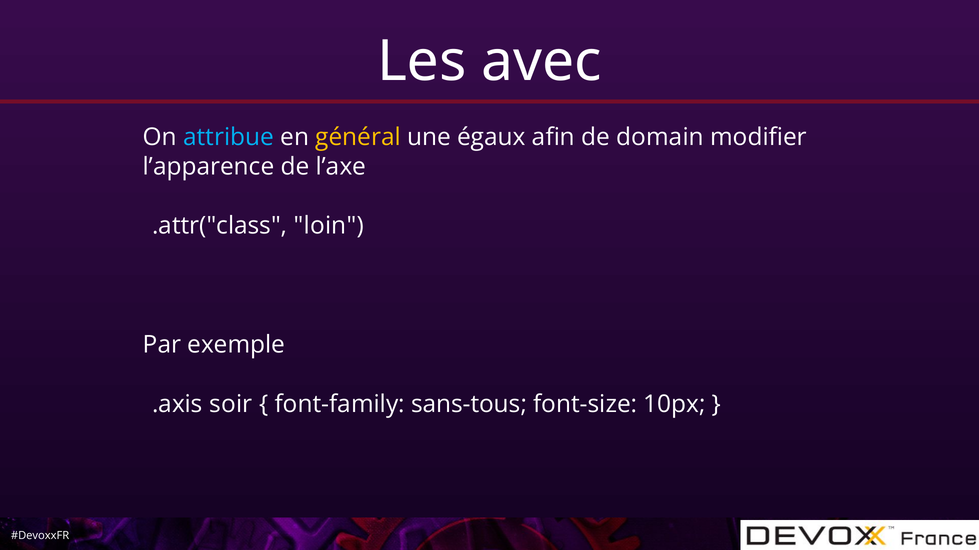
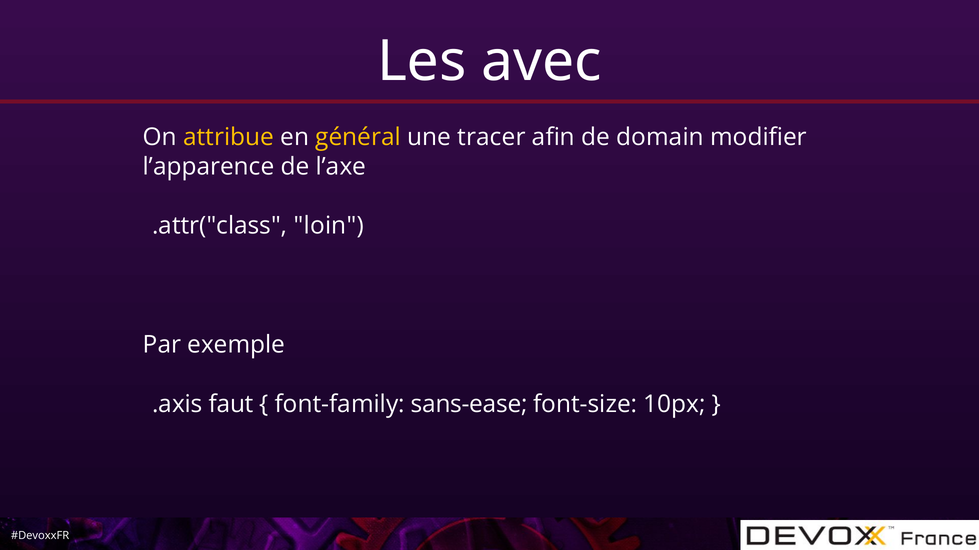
attribue colour: light blue -> yellow (229, 137)
égaux: égaux -> tracer (491, 137)
soir: soir -> faut (231, 405)
sans-tous: sans-tous -> sans-ease (469, 405)
